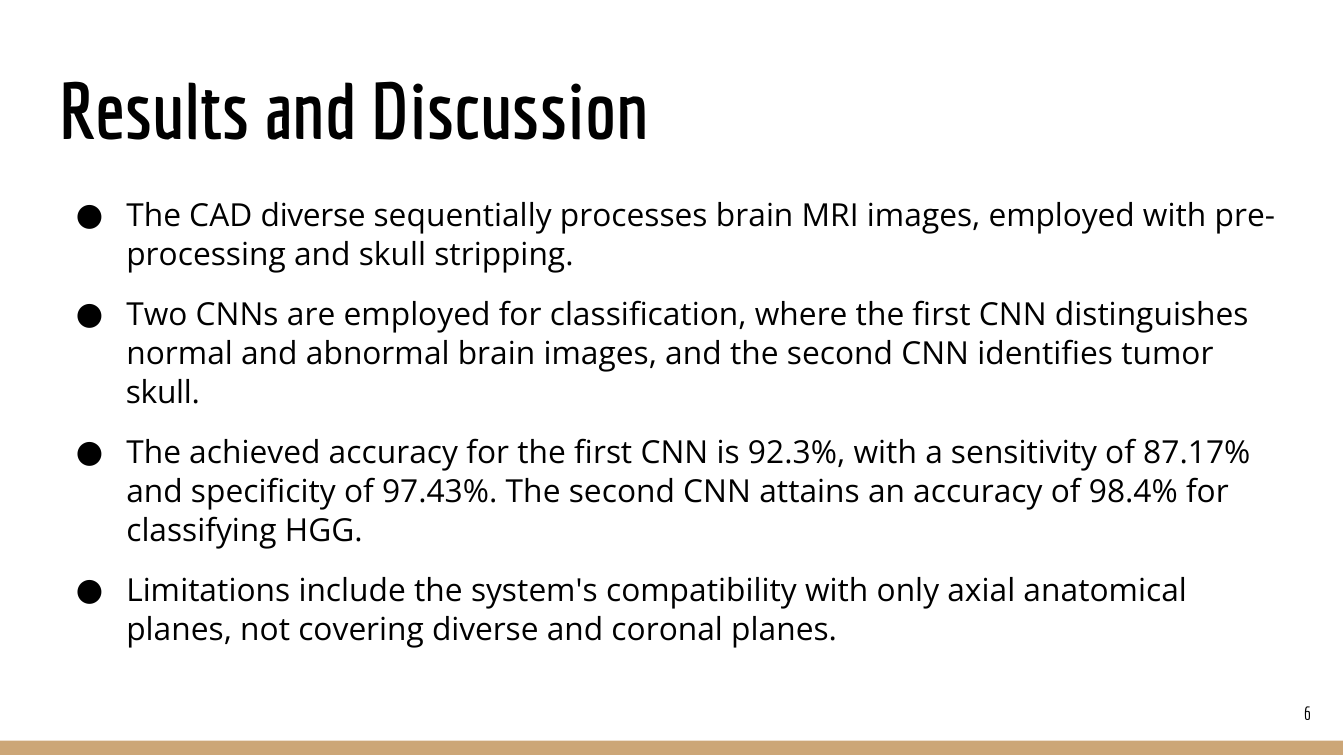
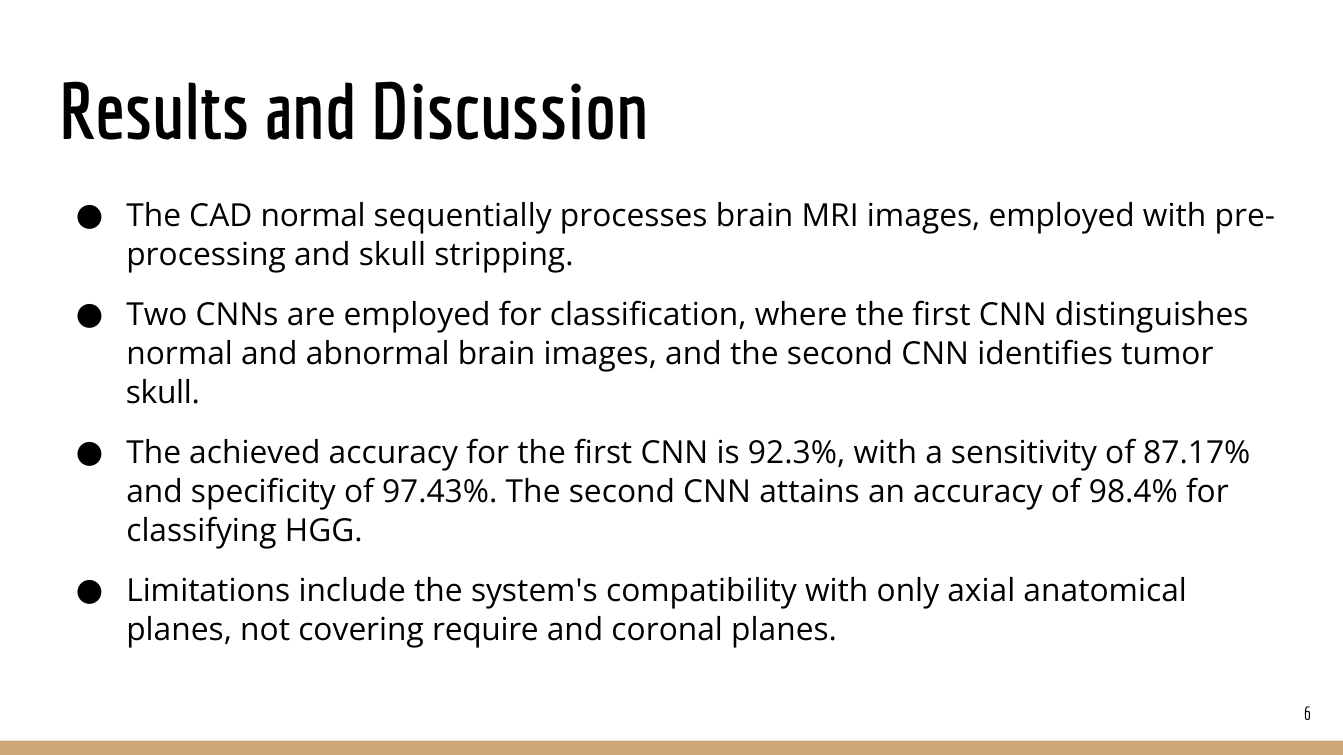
CAD diverse: diverse -> normal (313, 216)
covering diverse: diverse -> require (485, 631)
